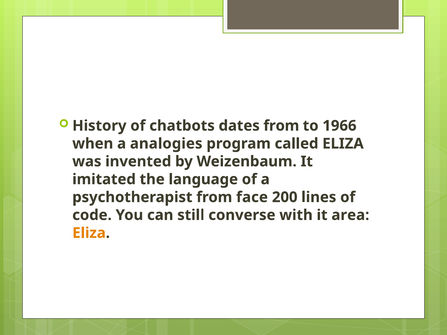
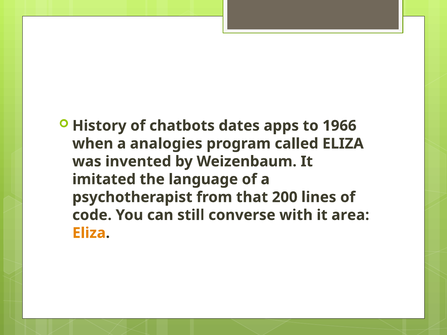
dates from: from -> apps (281, 126)
face: face -> that (252, 197)
